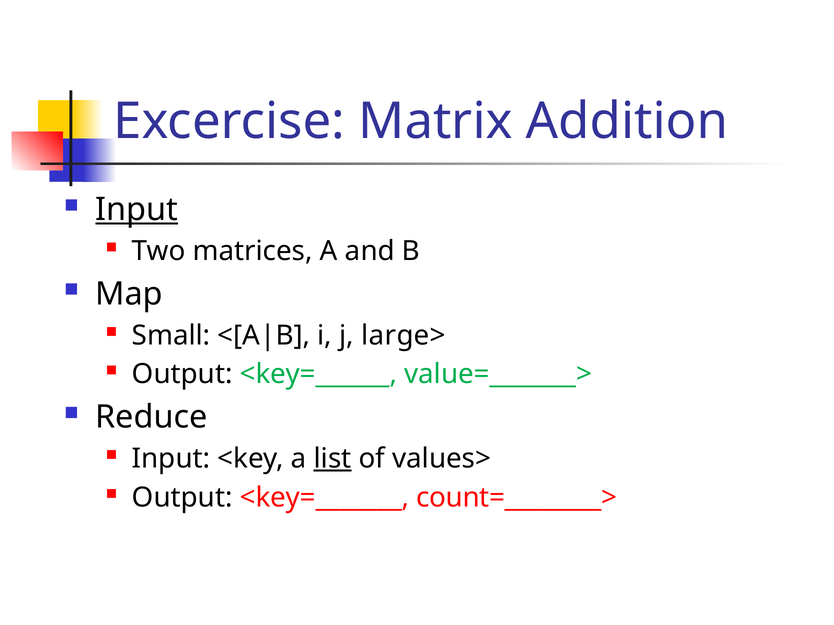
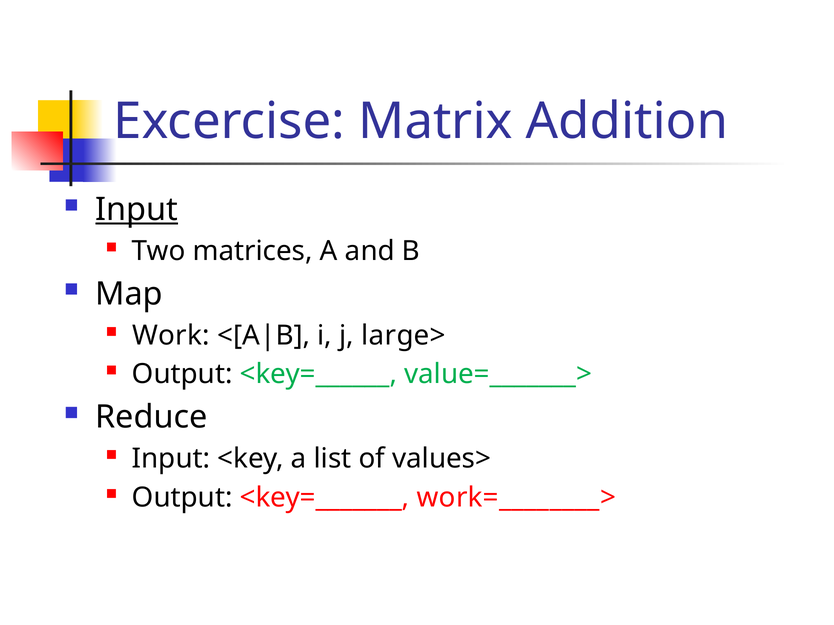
Small: Small -> Work (171, 336)
list underline: present -> none (333, 459)
count=________>: count=________> -> work=________> (516, 498)
